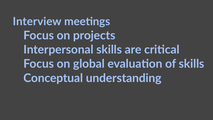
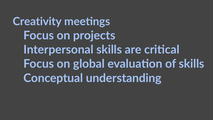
Interview: Interview -> Creativity (37, 22)
